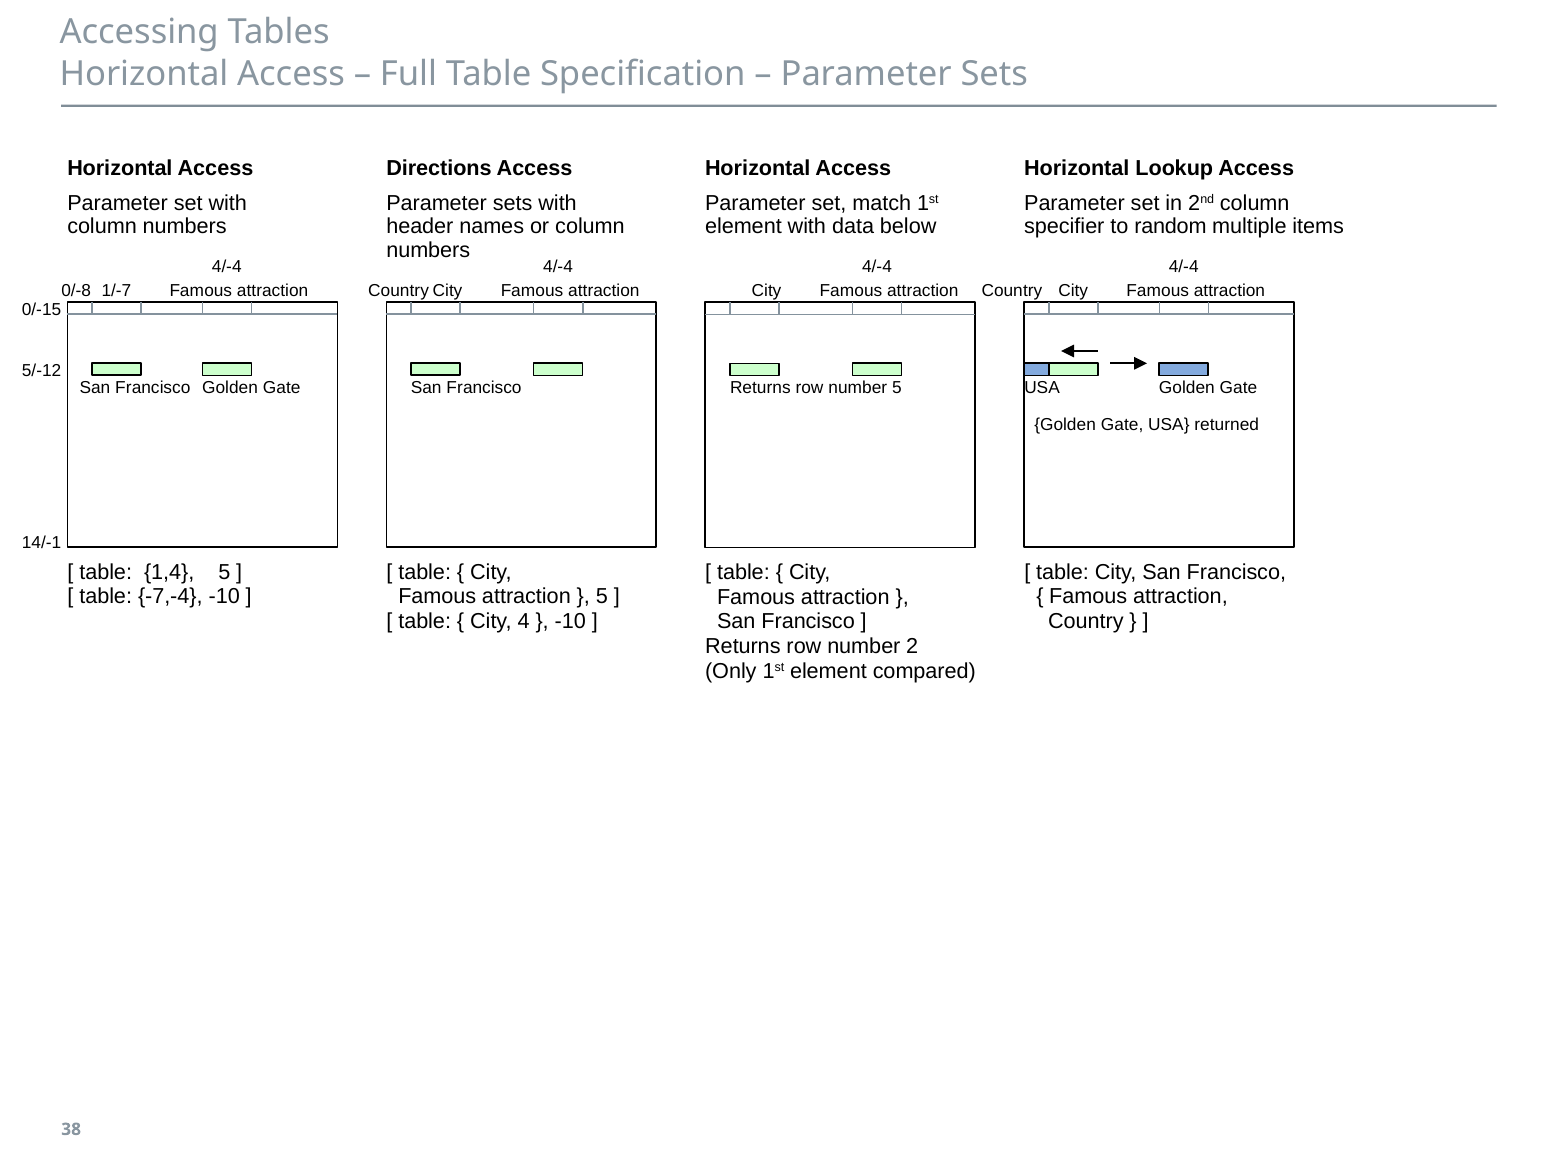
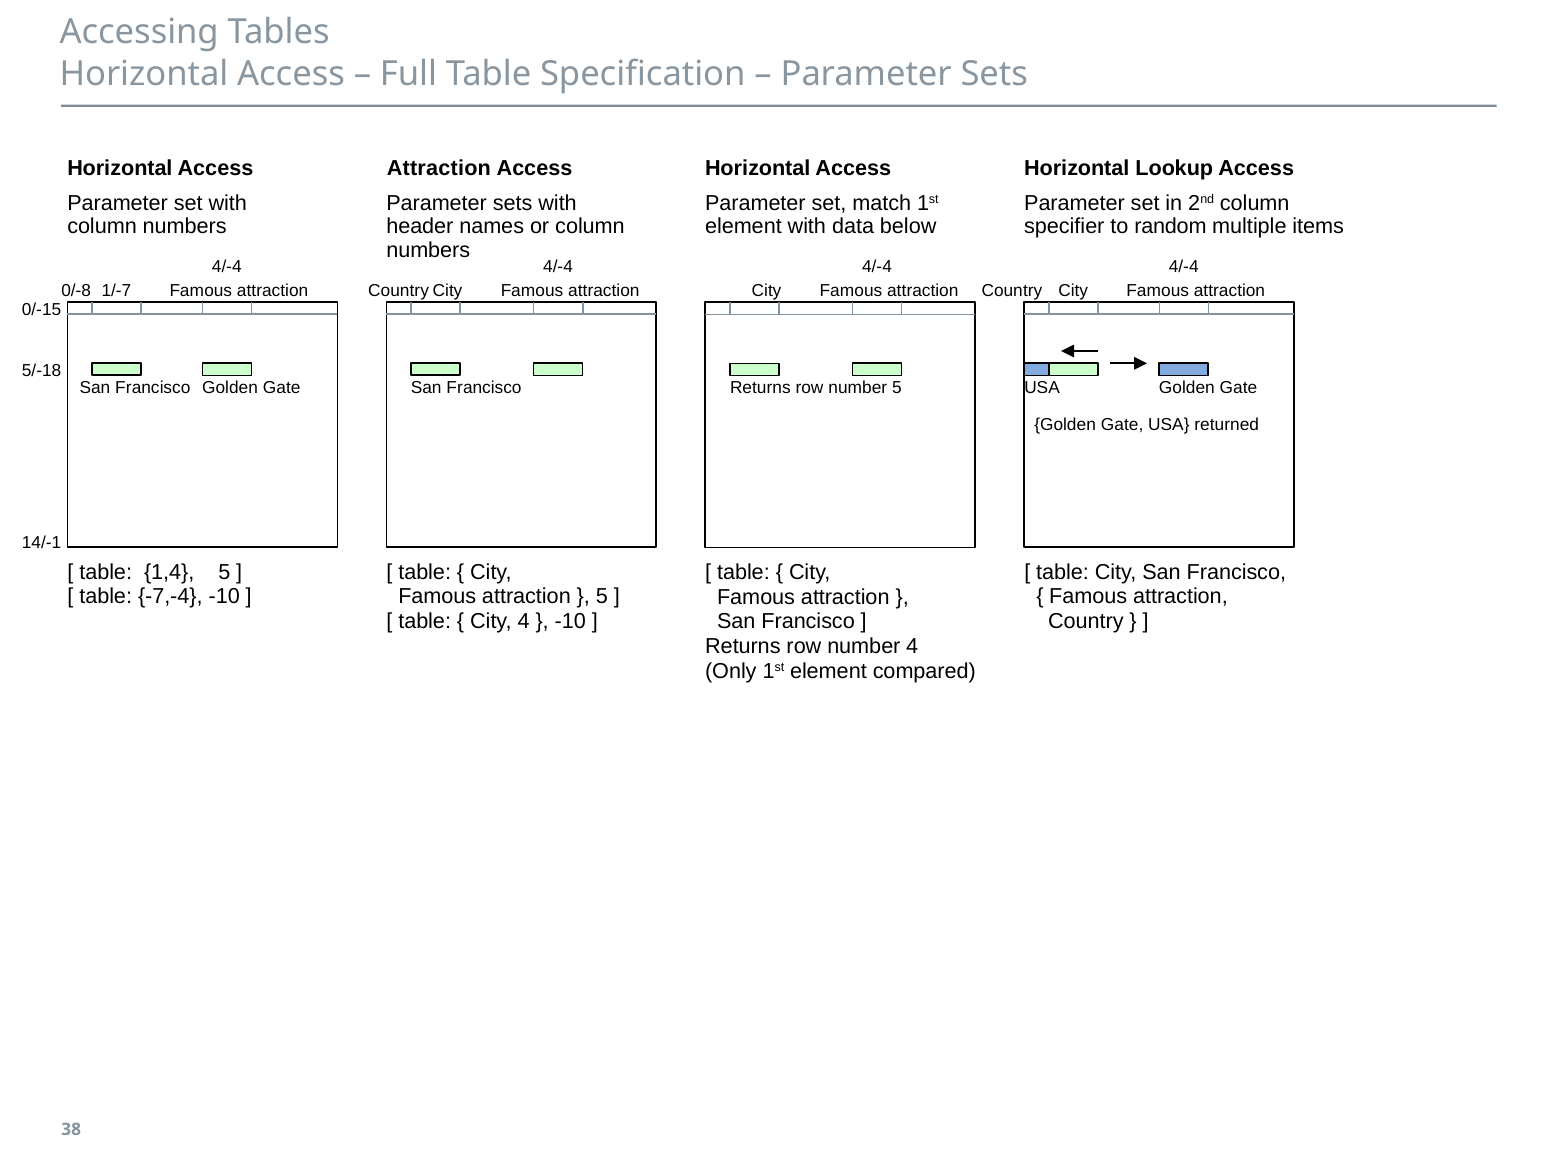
Directions: Directions -> Attraction (439, 169)
5/-12: 5/-12 -> 5/-18 (42, 371)
number 2: 2 -> 4 (912, 647)
